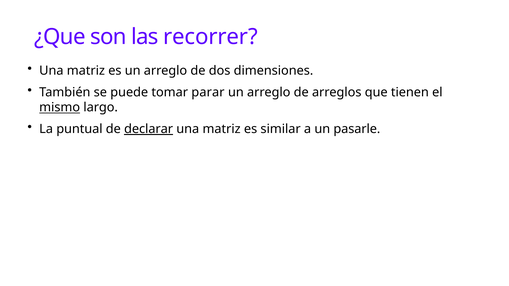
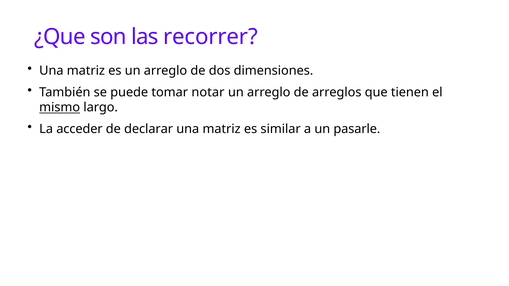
parar: parar -> notar (208, 92)
puntual: puntual -> acceder (79, 129)
declarar underline: present -> none (149, 129)
